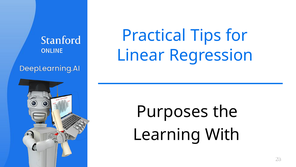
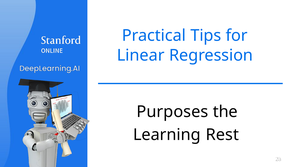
With: With -> Rest (222, 134)
